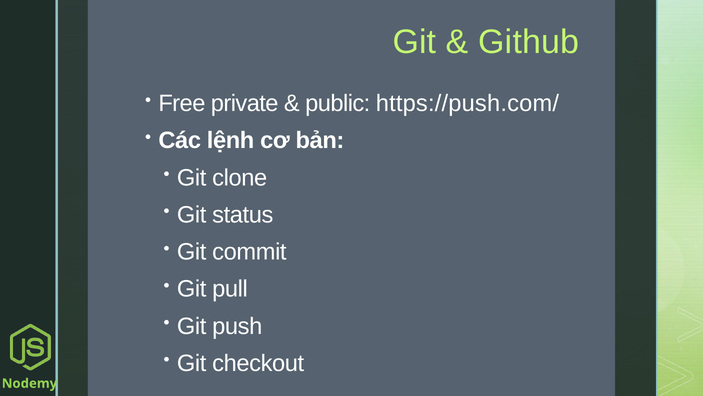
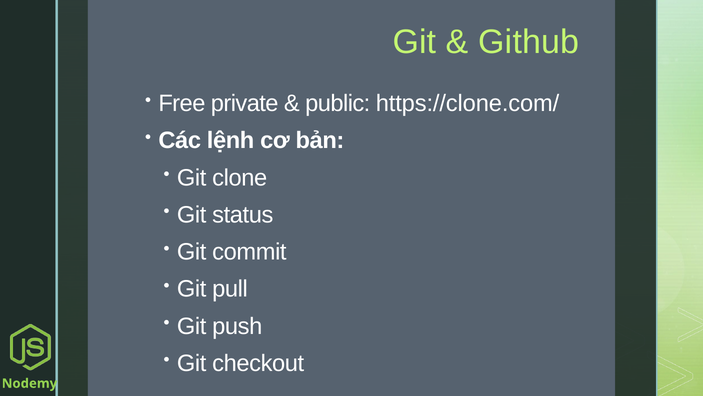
https://push.com/: https://push.com/ -> https://clone.com/ (468, 103)
